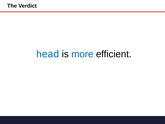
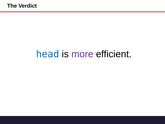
more colour: blue -> purple (82, 54)
